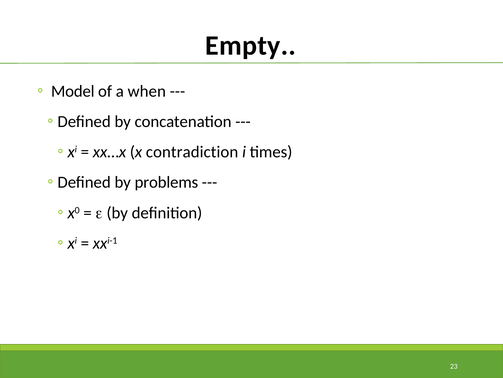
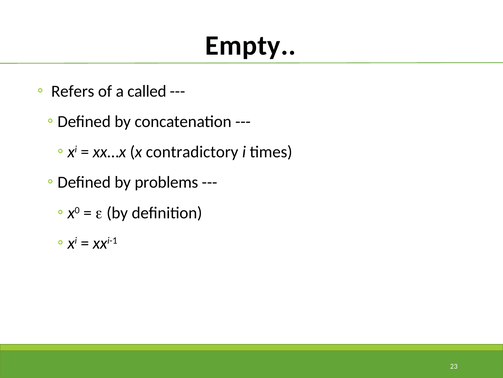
Model: Model -> Refers (73, 91)
when: when -> called (147, 91)
contradiction: contradiction -> contradictory (192, 152)
